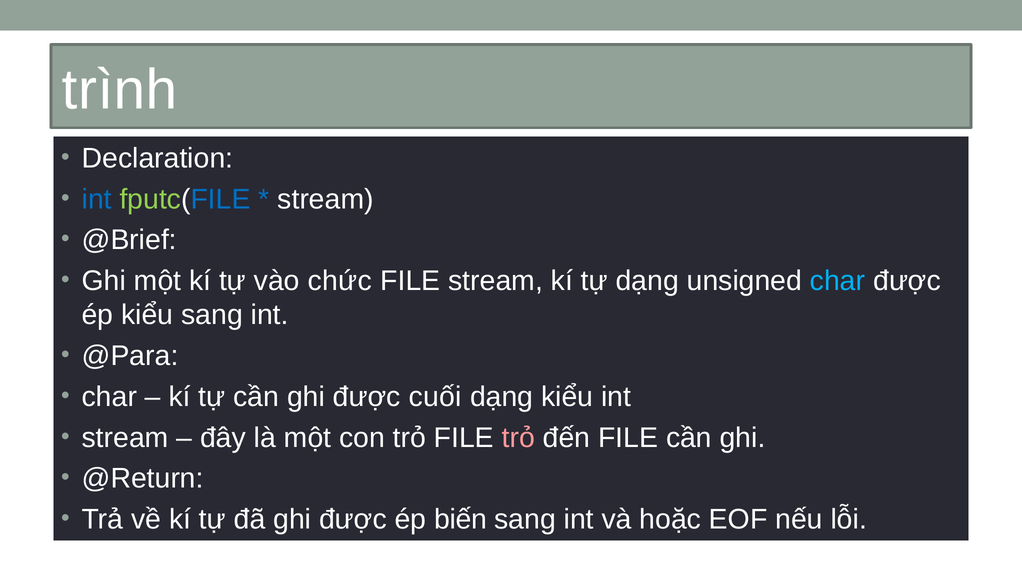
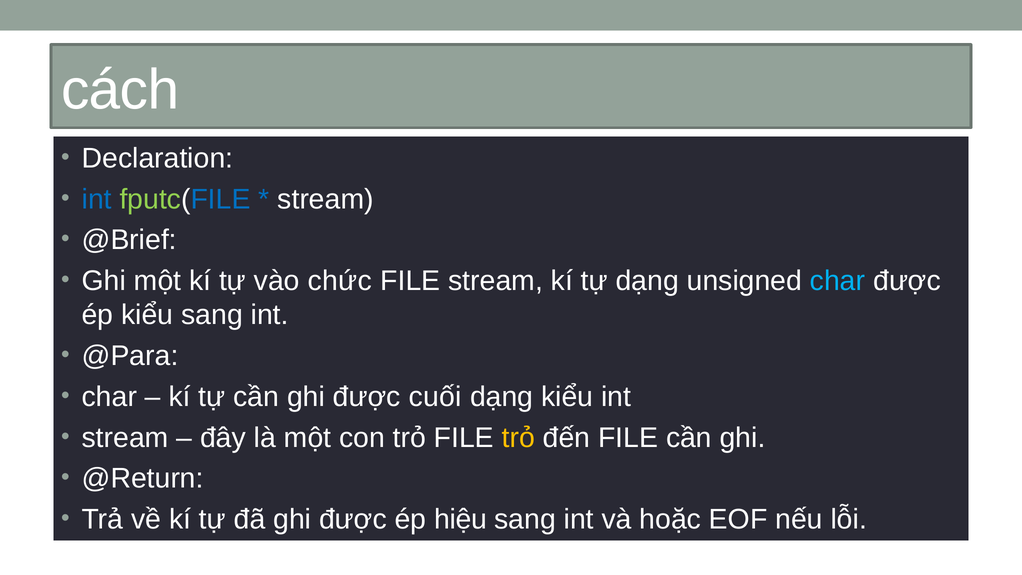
trình: trình -> cách (120, 90)
trỏ colour: pink -> yellow (518, 438)
biến: biến -> hiệu (460, 519)
